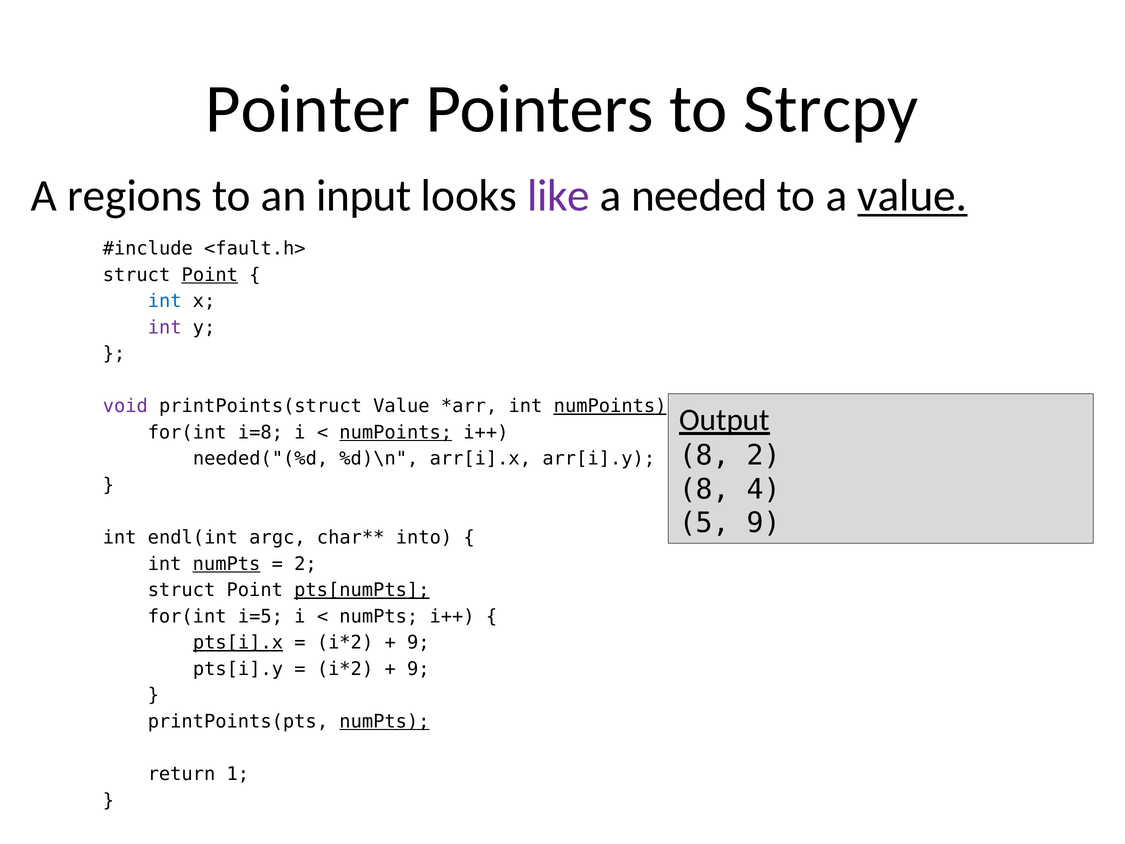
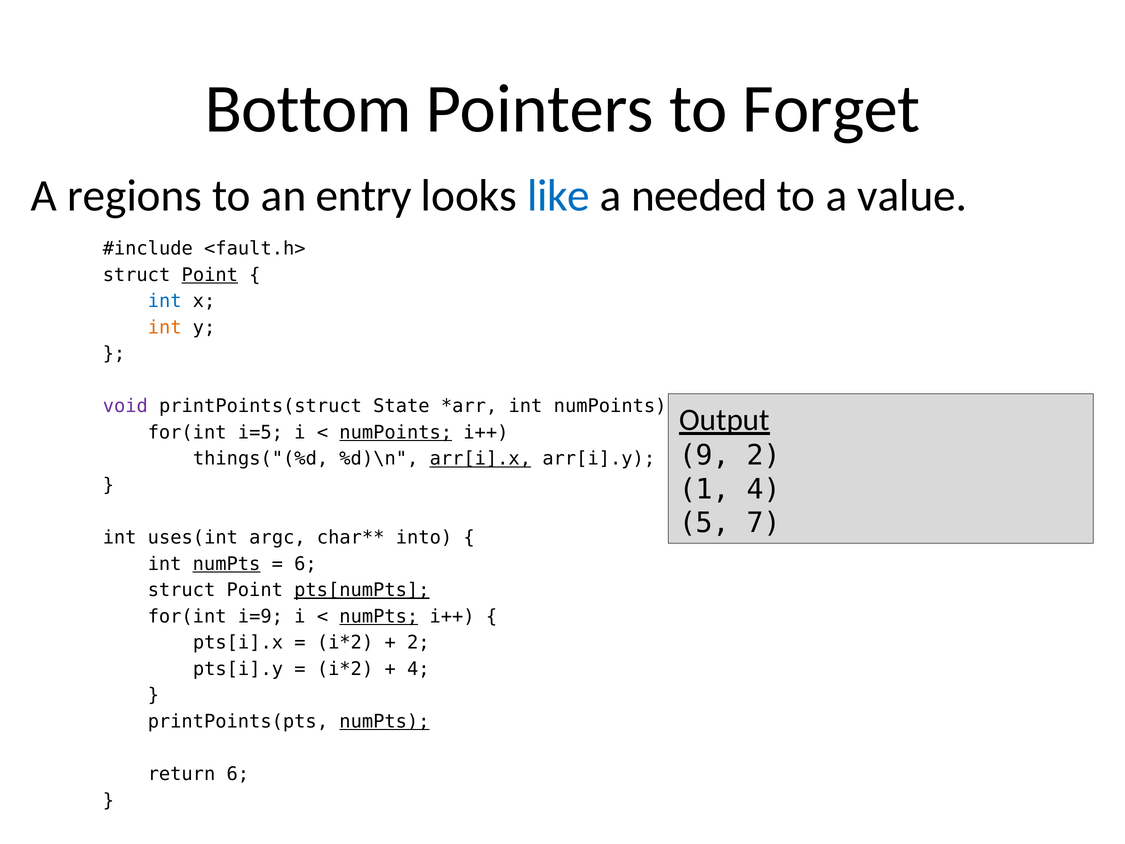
Pointer: Pointer -> Bottom (308, 109)
Strcpy: Strcpy -> Forget (831, 109)
input: input -> entry (364, 196)
like colour: purple -> blue (559, 196)
value underline: present -> none (912, 196)
int colour: purple -> orange (165, 327)
printPoints(struct Value: Value -> State (401, 406)
numPoints underline: present -> none (610, 406)
i=8: i=8 -> i=5 (260, 432)
8: 8 -> 9 (704, 455)
needed("(%d: needed("(%d -> things("(%d (261, 459)
arr[i].x underline: none -> present (480, 459)
8: 8 -> 1 (704, 489)
5 9: 9 -> 7 (764, 523)
endl(int: endl(int -> uses(int (193, 537)
2: 2 -> 6 (305, 564)
i=5: i=5 -> i=9 (260, 616)
numPts underline: none -> present (379, 616)
pts[i].x underline: present -> none (238, 643)
9: 9 -> 2 (418, 643)
9: 9 -> 4 (418, 669)
return 1: 1 -> 6 (238, 774)
